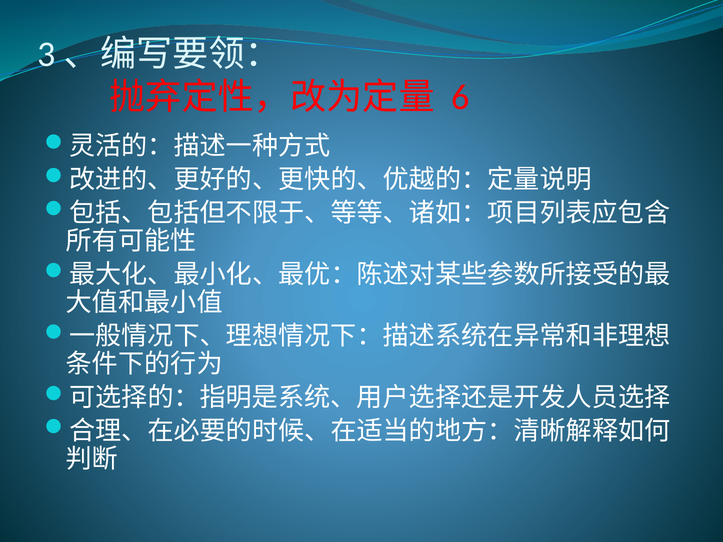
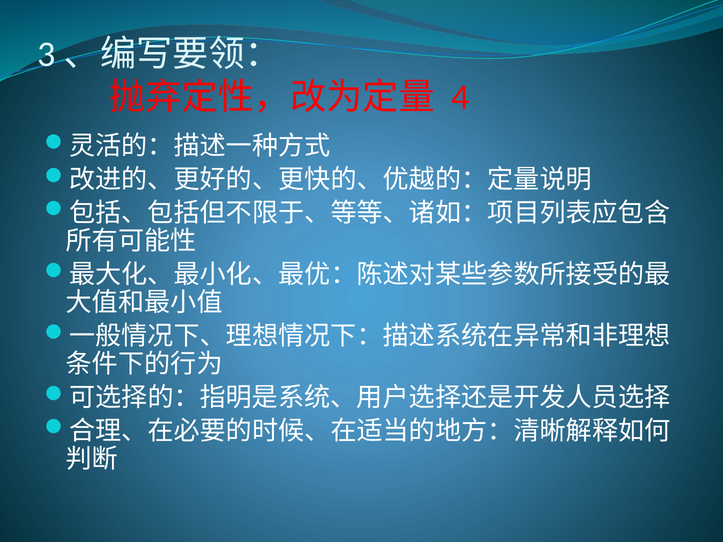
6: 6 -> 4 (461, 98)
